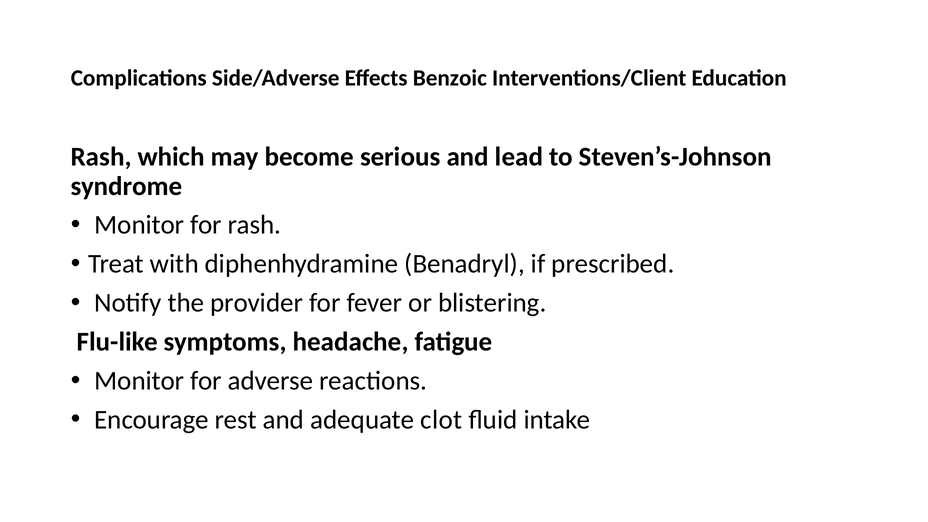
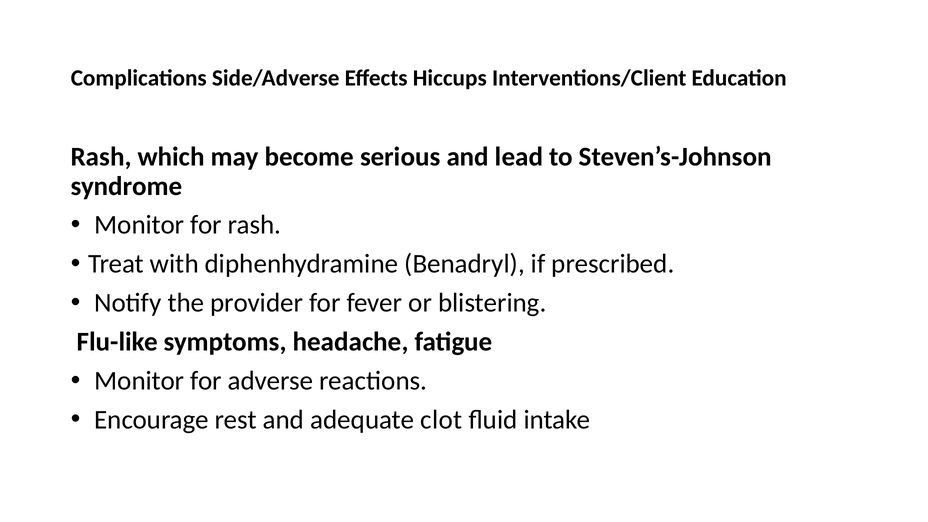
Benzoic: Benzoic -> Hiccups (450, 78)
